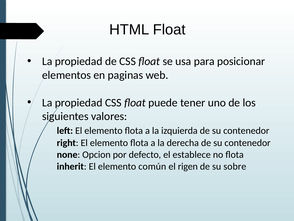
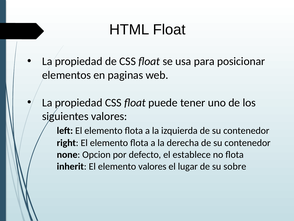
elemento común: común -> valores (152, 166)
rigen: rigen -> lugar (188, 166)
